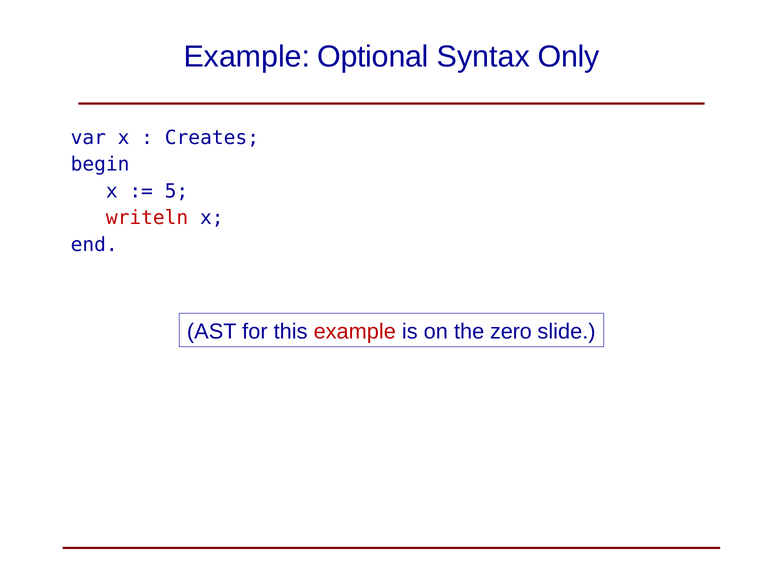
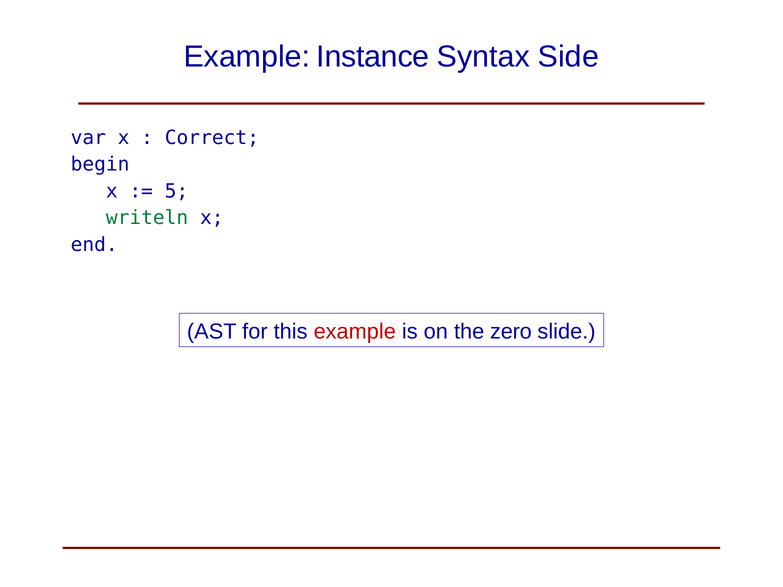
Optional: Optional -> Instance (373, 57)
Only: Only -> Side (568, 57)
Creates: Creates -> Correct (212, 138)
writeln colour: red -> green (147, 218)
